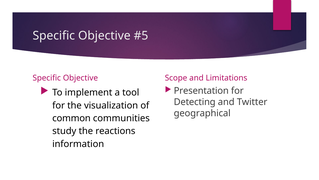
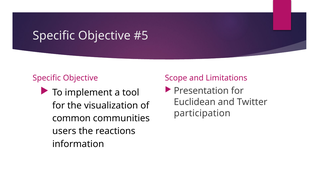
Detecting: Detecting -> Euclidean (195, 102)
geographical: geographical -> participation (202, 113)
study: study -> users (64, 131)
